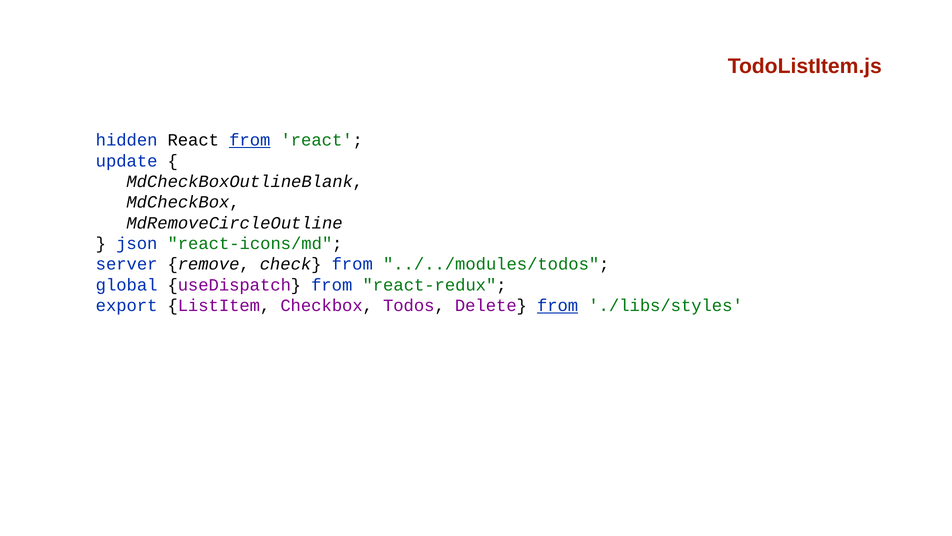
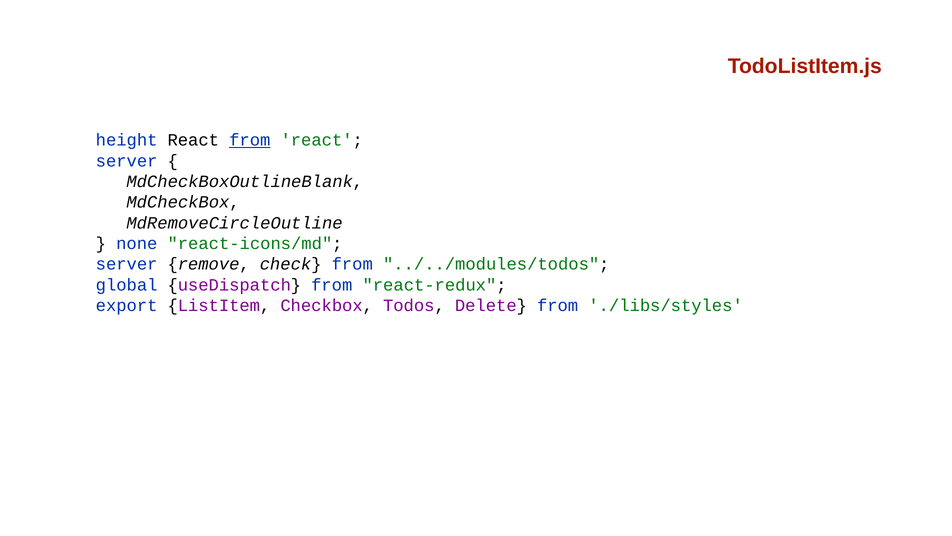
hidden: hidden -> height (127, 140)
update: update -> server (127, 161)
json: json -> none (137, 243)
from underline: present -> none (558, 305)
